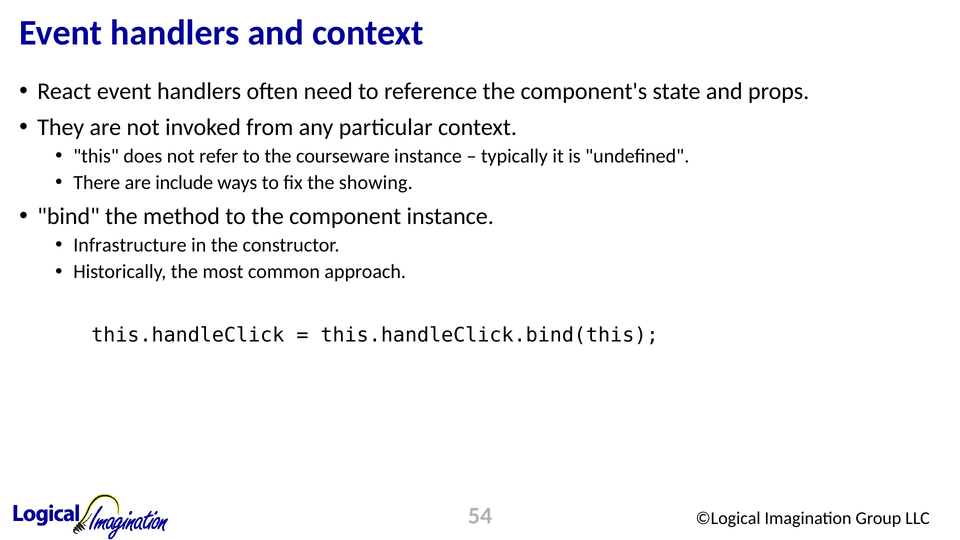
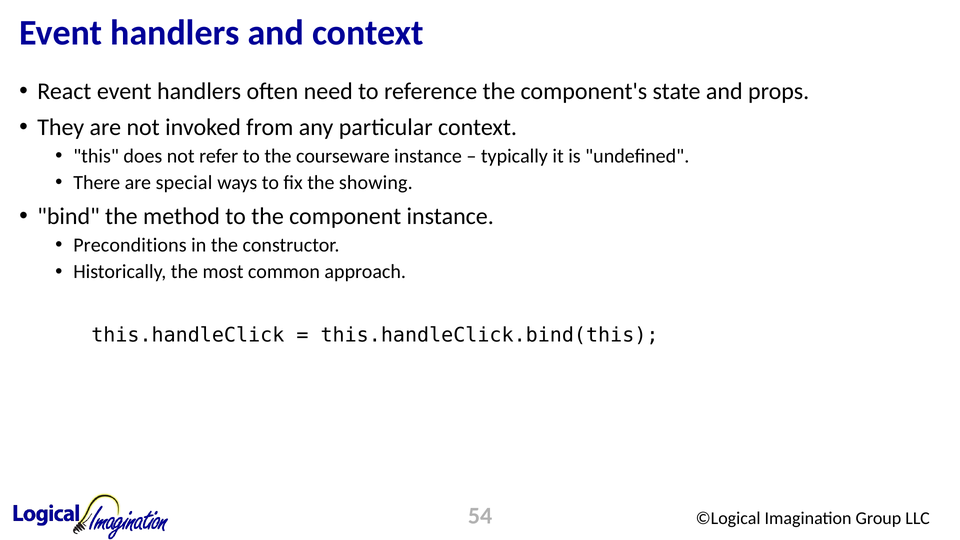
include: include -> special (184, 183)
Infrastructure: Infrastructure -> Preconditions (130, 245)
